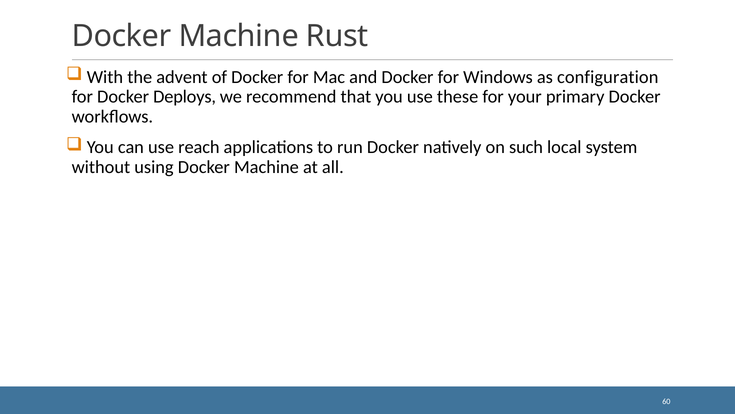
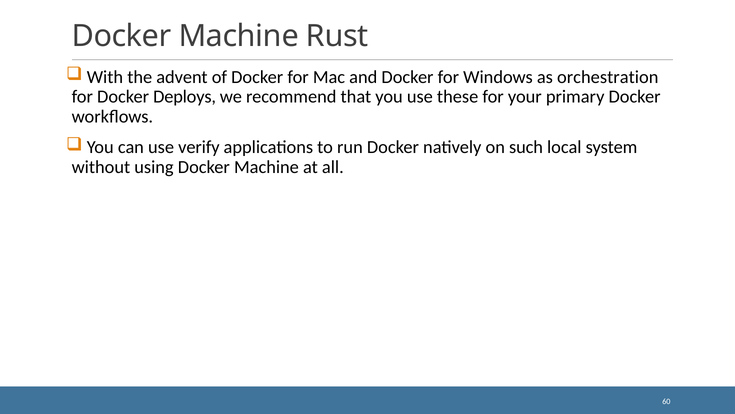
configuration: configuration -> orchestration (608, 77)
reach: reach -> verify (199, 147)
